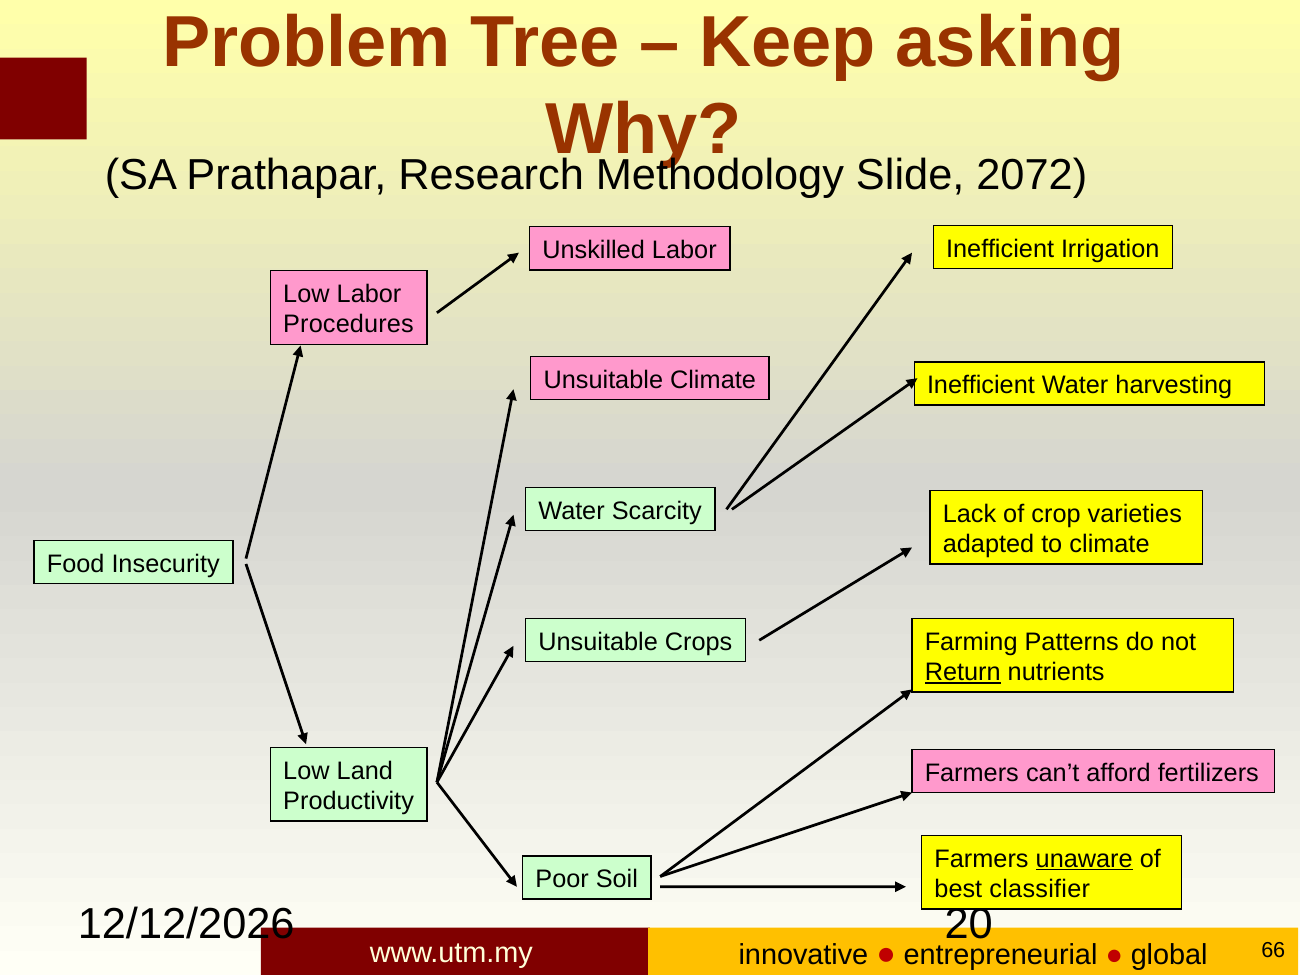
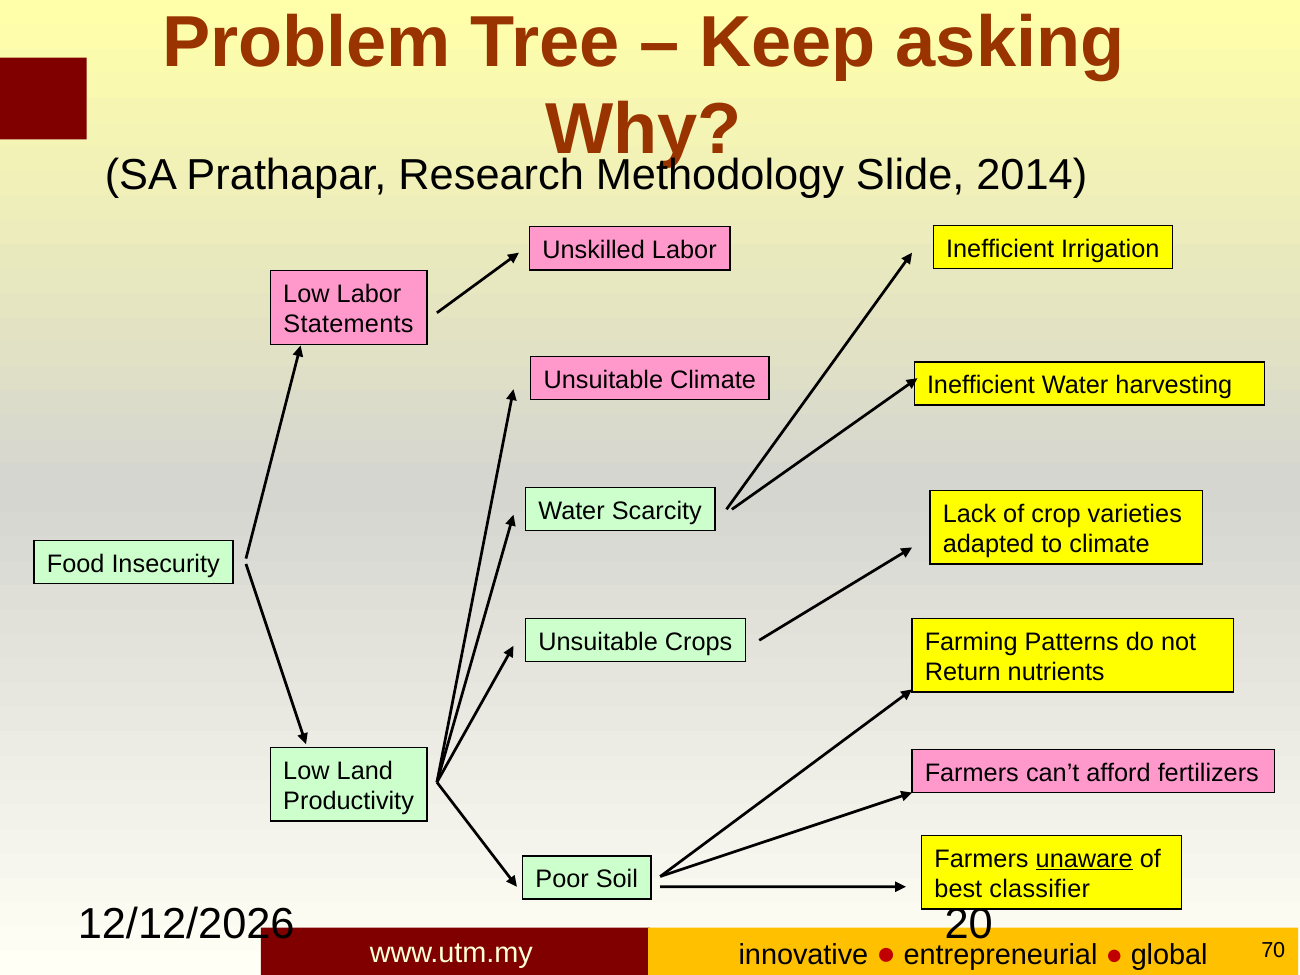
2072: 2072 -> 2014 (1032, 175)
Procedures: Procedures -> Statements (348, 324)
Return underline: present -> none (963, 672)
66: 66 -> 70 (1273, 950)
